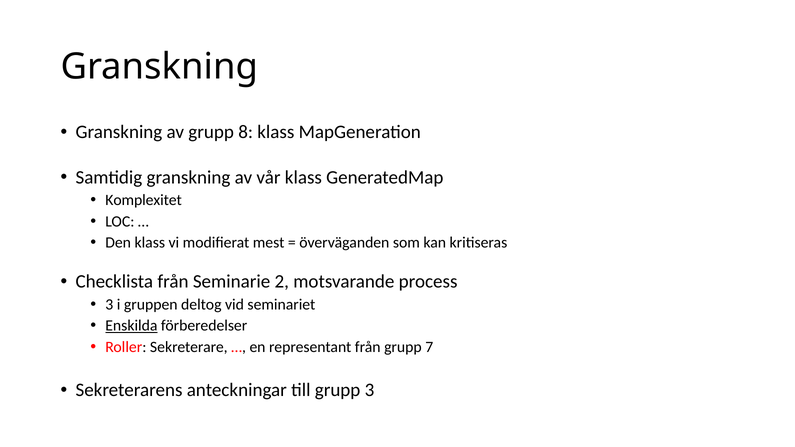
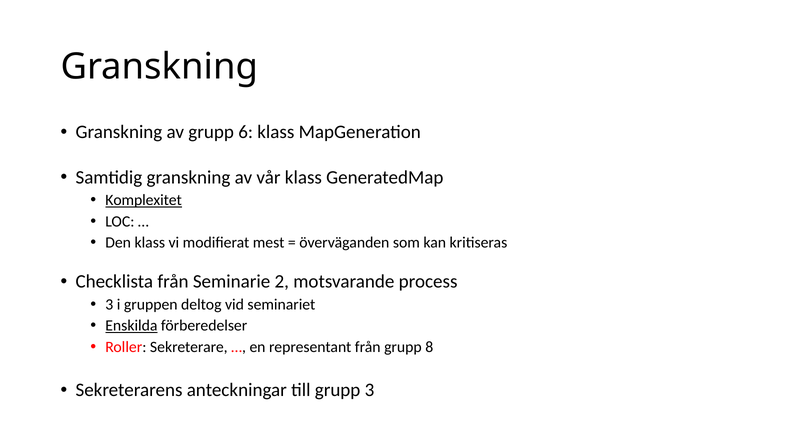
8: 8 -> 6 (246, 132)
Komplexitet underline: none -> present (144, 200)
7: 7 -> 8 (429, 347)
